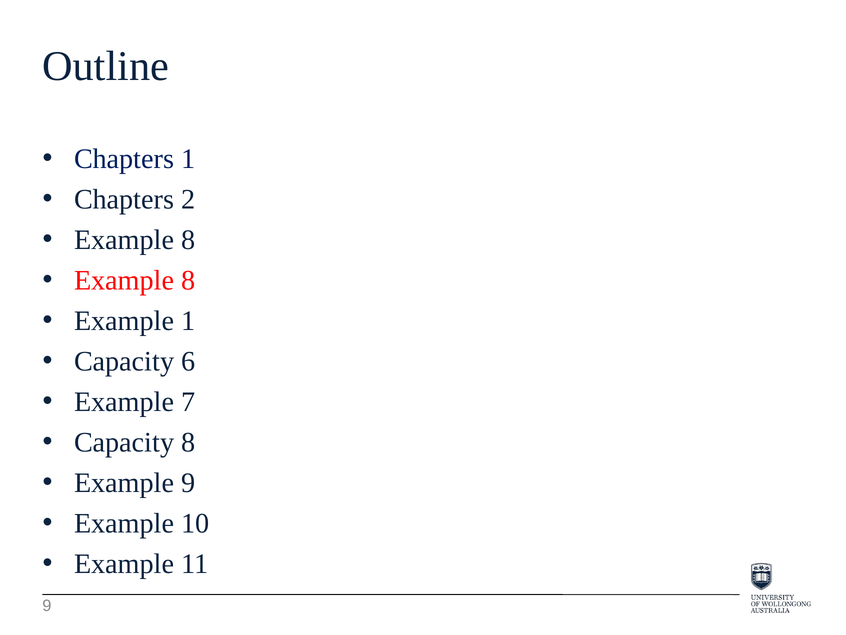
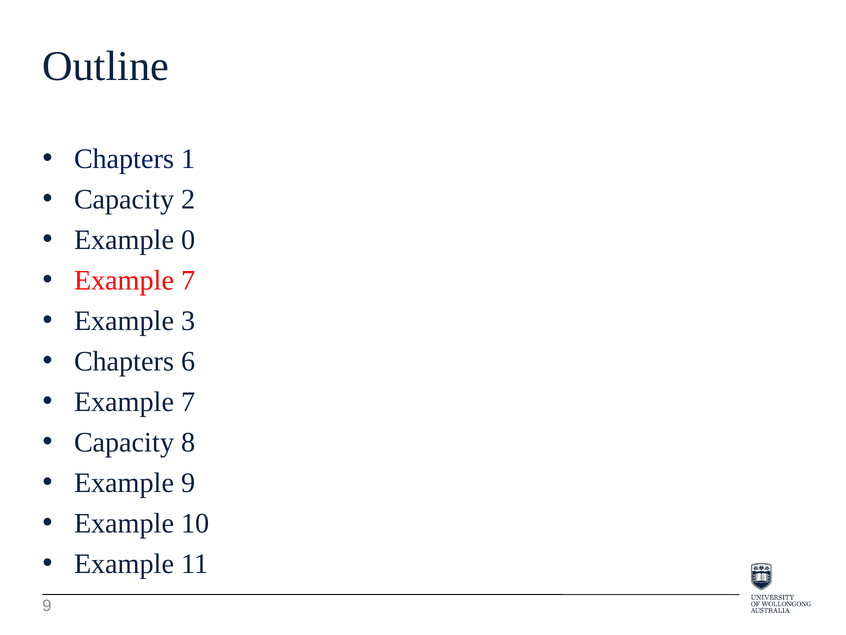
Chapters: Chapters -> Capacity (124, 199)
8: 8 -> 0 (188, 240)
8: 8 -> 7 (188, 280)
Example 1: 1 -> 3 (188, 321)
Capacity: Capacity -> Chapters (124, 361)
